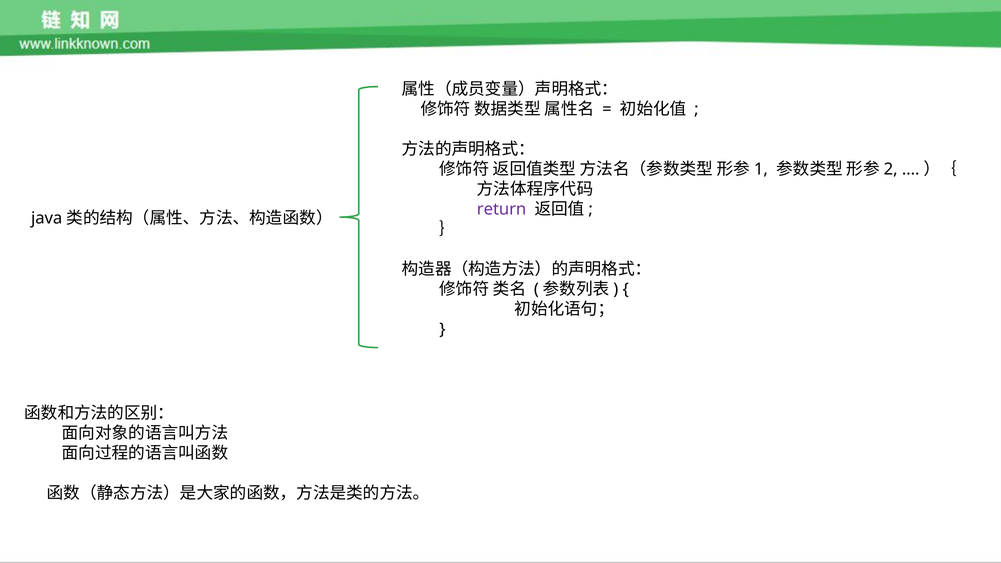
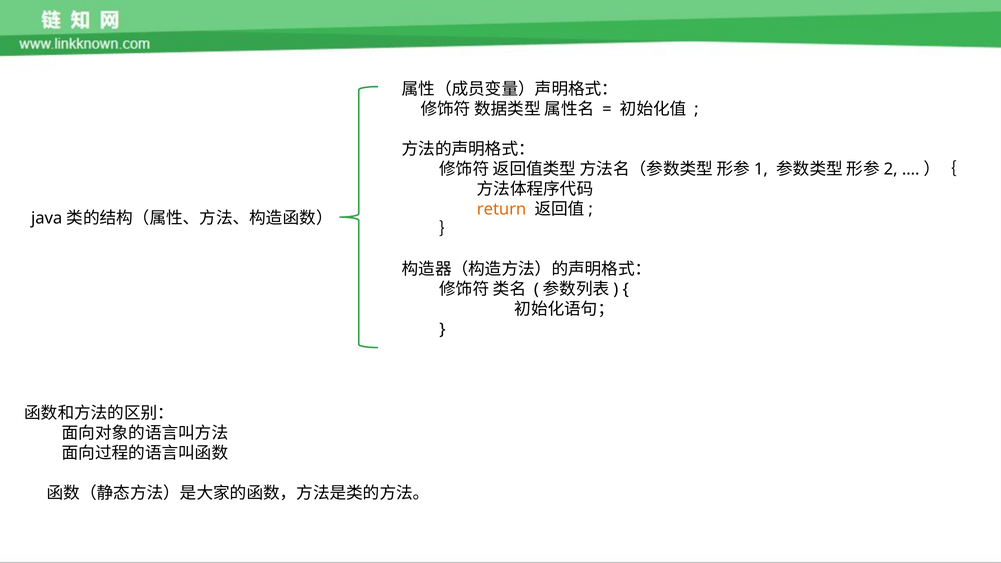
return colour: purple -> orange (502, 209)
